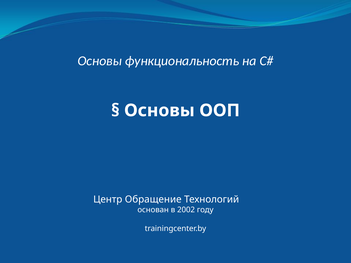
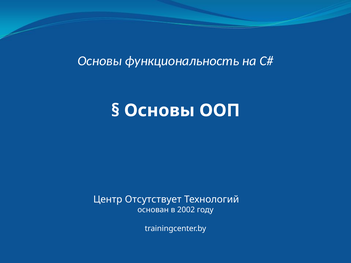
Обращение: Обращение -> Отсутствует (153, 200)
